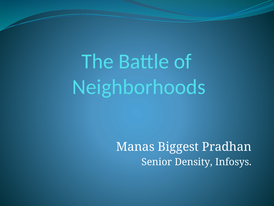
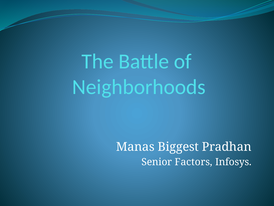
Density: Density -> Factors (194, 162)
